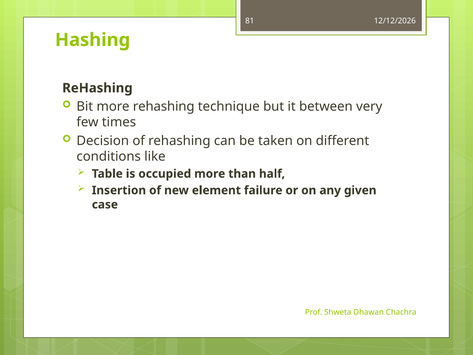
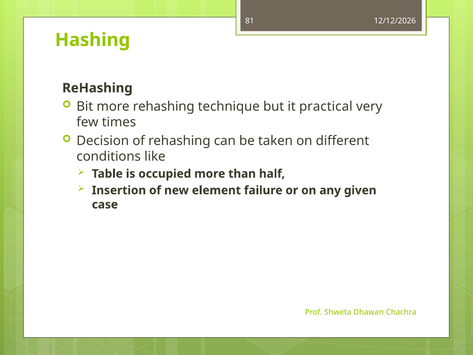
between: between -> practical (326, 106)
